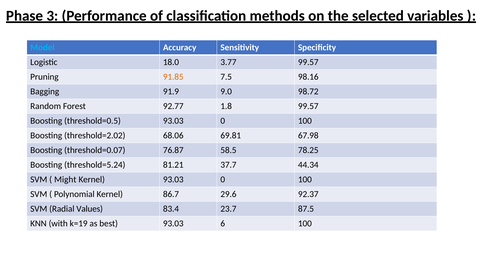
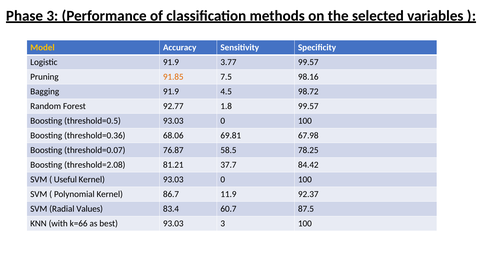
Model colour: light blue -> yellow (42, 48)
Logistic 18.0: 18.0 -> 91.9 (171, 62)
9.0: 9.0 -> 4.5 (226, 92)
threshold=2.02: threshold=2.02 -> threshold=0.36 (95, 136)
threshold=5.24: threshold=5.24 -> threshold=2.08 (95, 165)
44.34: 44.34 -> 84.42 (308, 165)
Might: Might -> Useful (65, 180)
29.6: 29.6 -> 11.9 (228, 194)
23.7: 23.7 -> 60.7 (228, 209)
k=19: k=19 -> k=66 (79, 224)
93.03 6: 6 -> 3 (223, 224)
